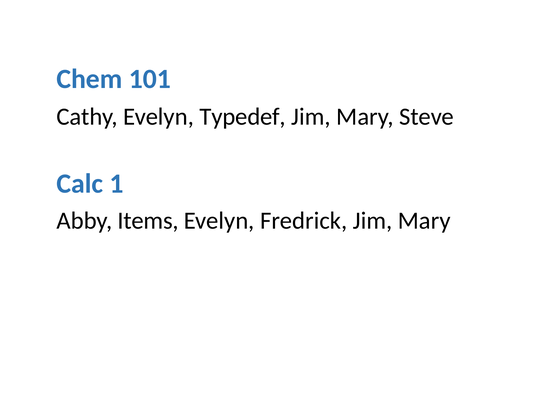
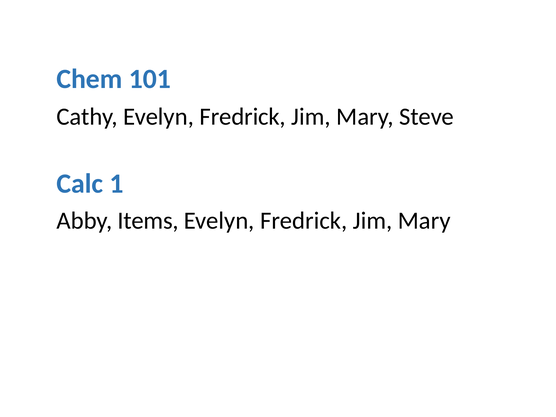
Cathy Evelyn Typedef: Typedef -> Fredrick (243, 117)
